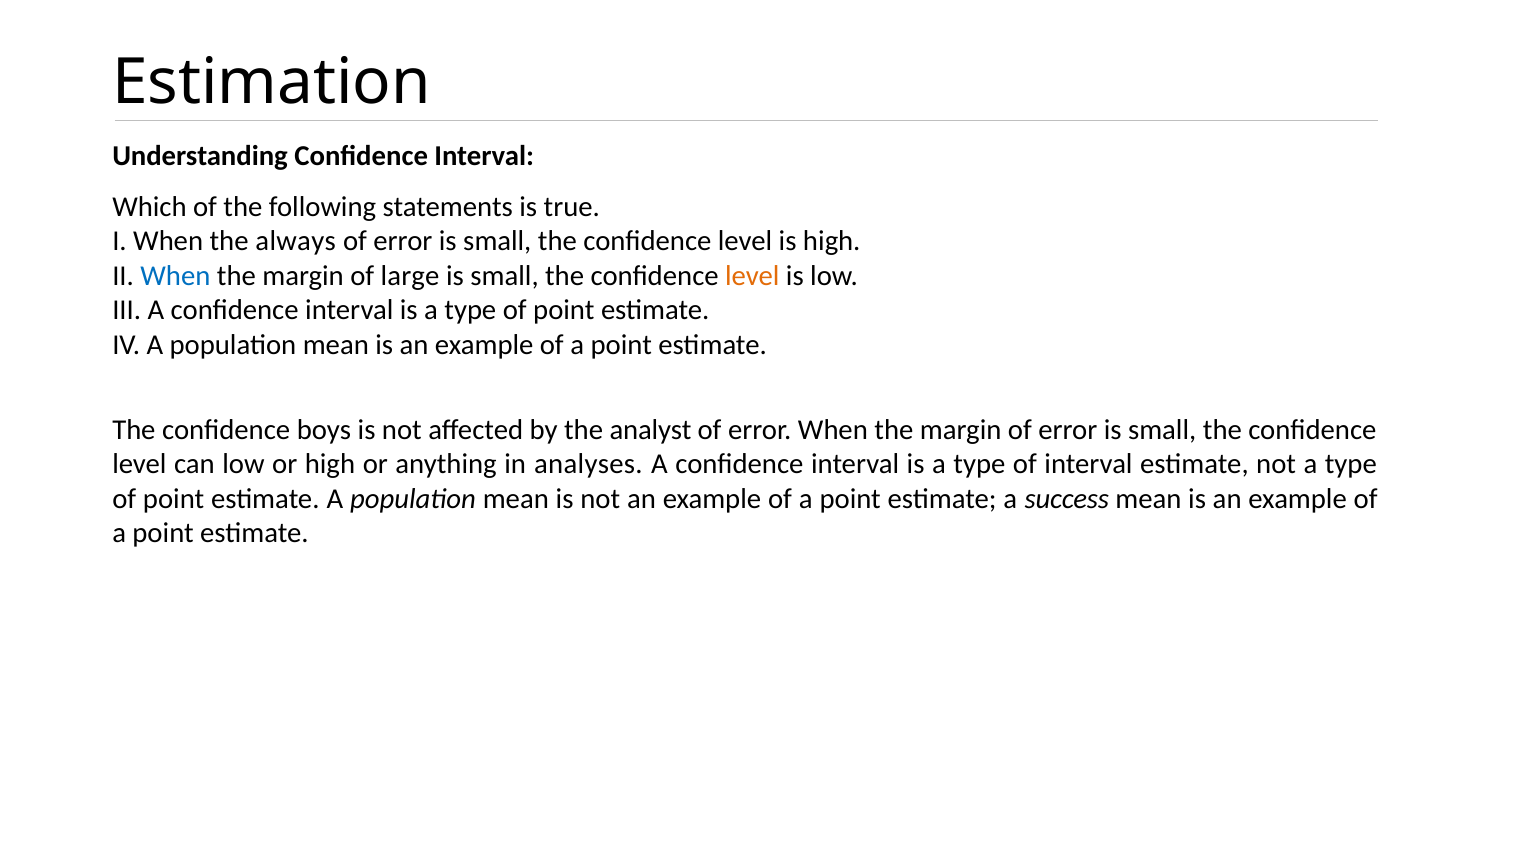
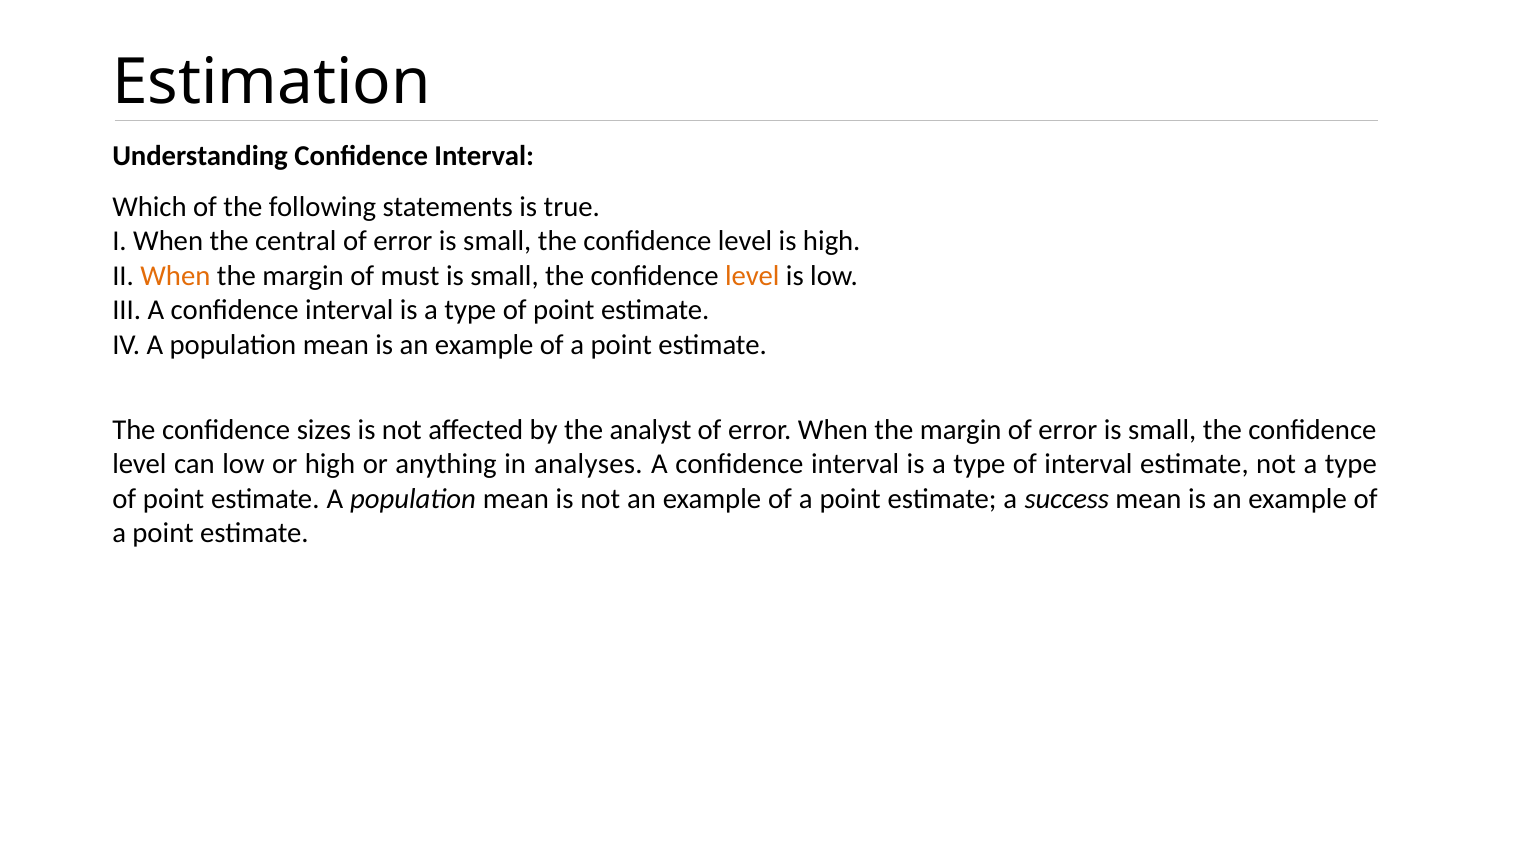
always: always -> central (296, 242)
When colour: blue -> orange (175, 276)
large: large -> must (410, 276)
boys: boys -> sizes (324, 430)
